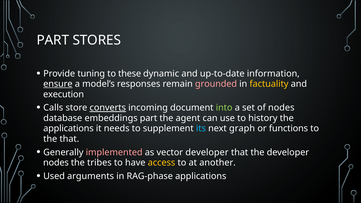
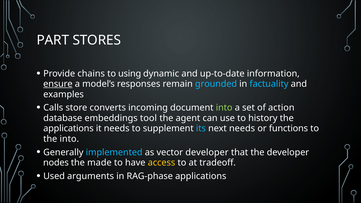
tuning: tuning -> chains (91, 74)
these: these -> using (130, 74)
grounded colour: pink -> light blue (216, 84)
factuality colour: yellow -> light blue (269, 84)
execution: execution -> examples (64, 94)
converts underline: present -> none (108, 108)
of nodes: nodes -> action (281, 108)
embeddings part: part -> tool (148, 118)
next graph: graph -> needs (242, 129)
the that: that -> into (69, 139)
implemented colour: pink -> light blue (114, 152)
tribes: tribes -> made (99, 163)
another: another -> tradeoff (218, 163)
